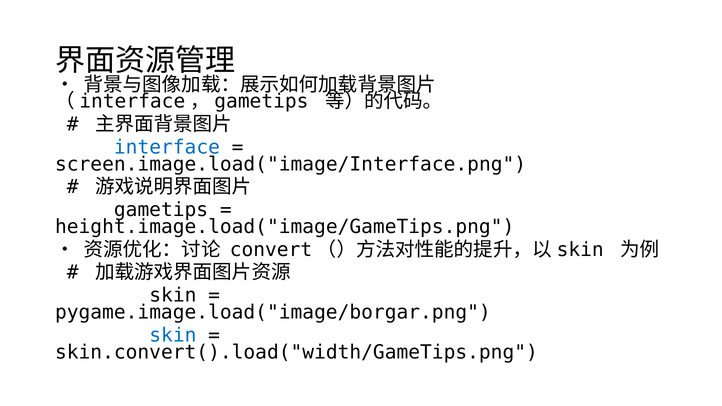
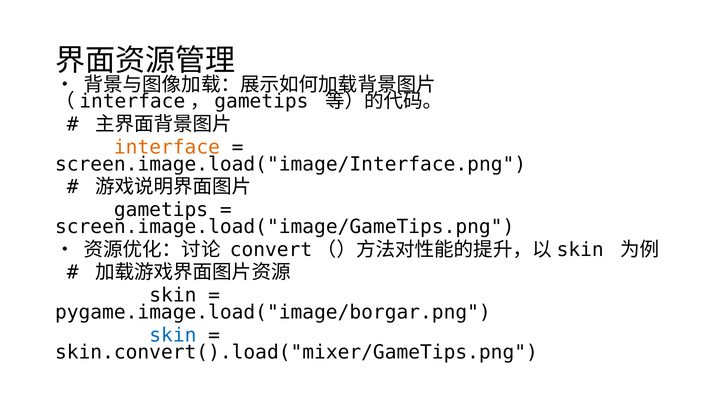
interface colour: blue -> orange (167, 147)
height.image.load("image/GameTips.png: height.image.load("image/GameTips.png -> screen.image.load("image/GameTips.png (285, 227)
skin.convert().load("width/GameTips.png: skin.convert().load("width/GameTips.png -> skin.convert().load("mixer/GameTips.png (296, 352)
